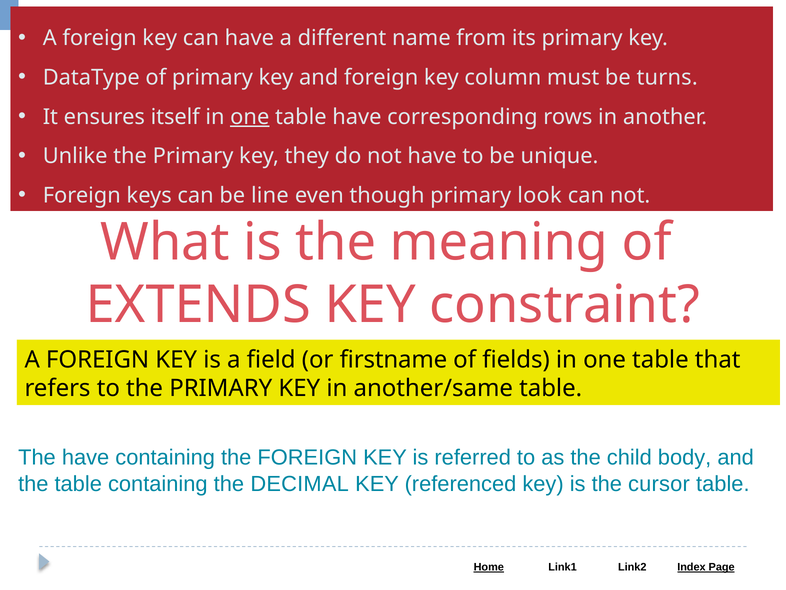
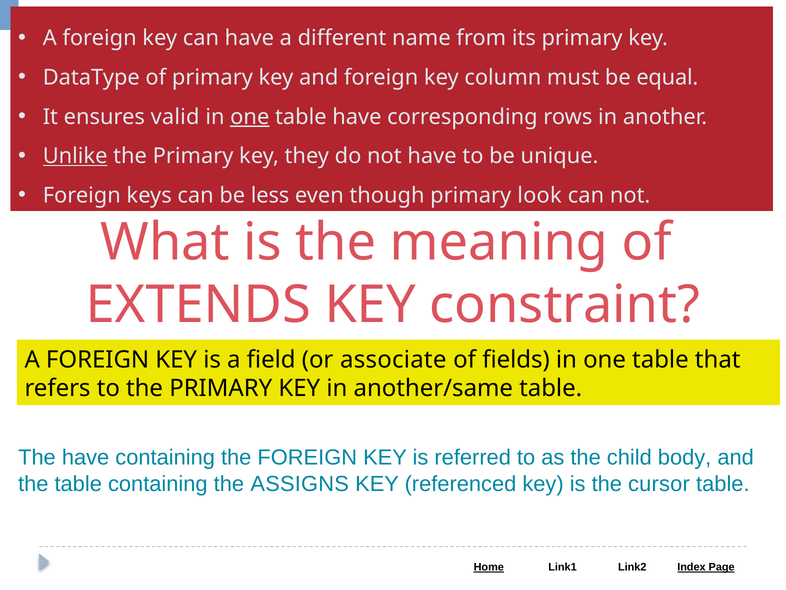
turns: turns -> equal (667, 77)
itself: itself -> valid (175, 117)
Unlike underline: none -> present (75, 156)
line: line -> less (270, 195)
firstname: firstname -> associate (393, 359)
DECIMAL: DECIMAL -> ASSIGNS (300, 484)
